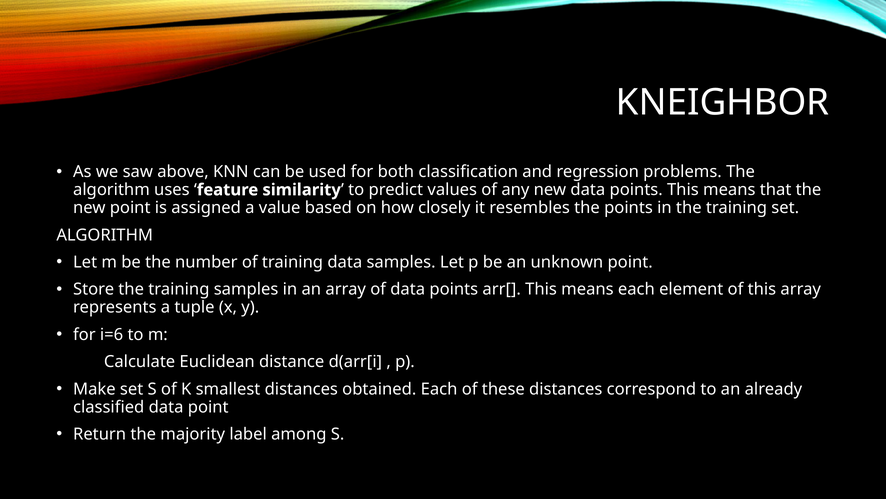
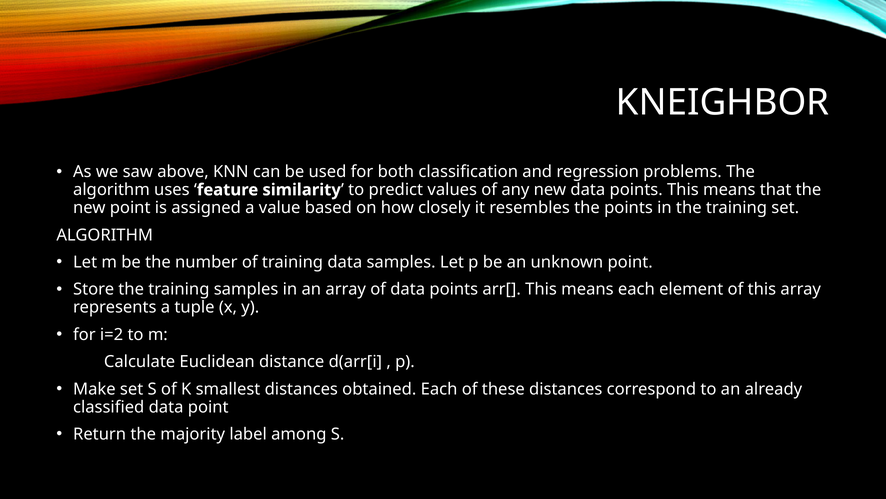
i=6: i=6 -> i=2 (112, 334)
